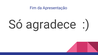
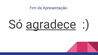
agradece underline: none -> present (51, 25)
